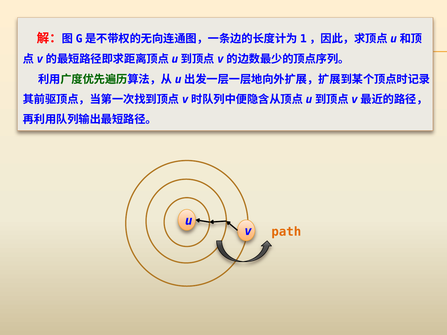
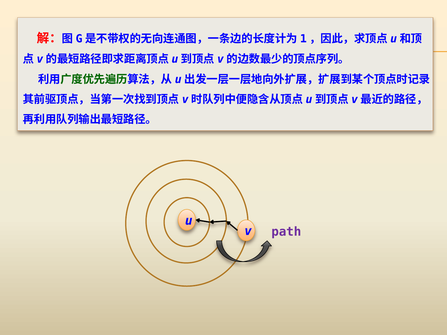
path colour: orange -> purple (286, 232)
